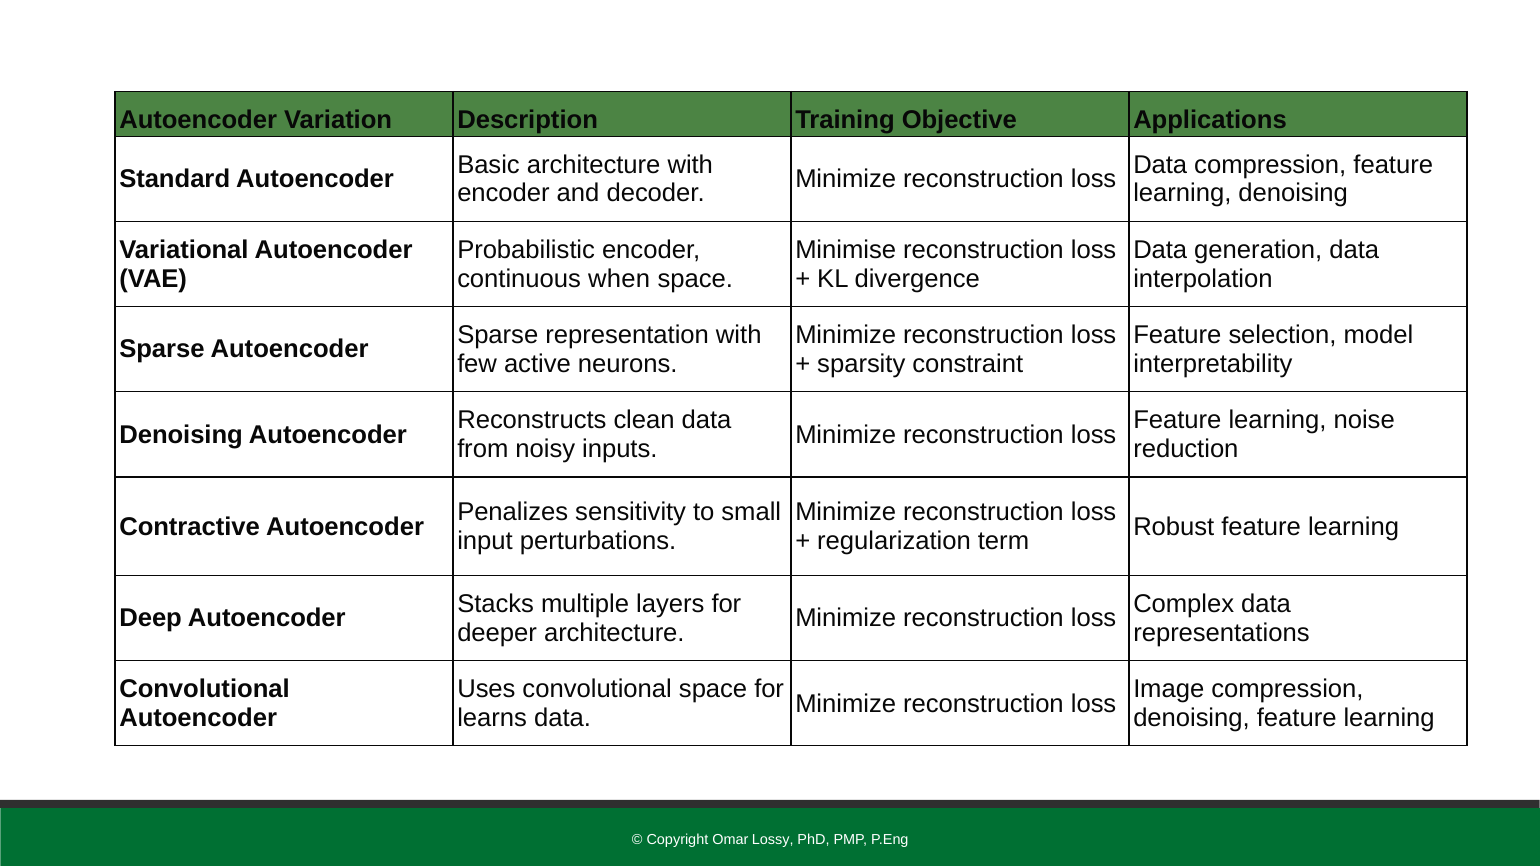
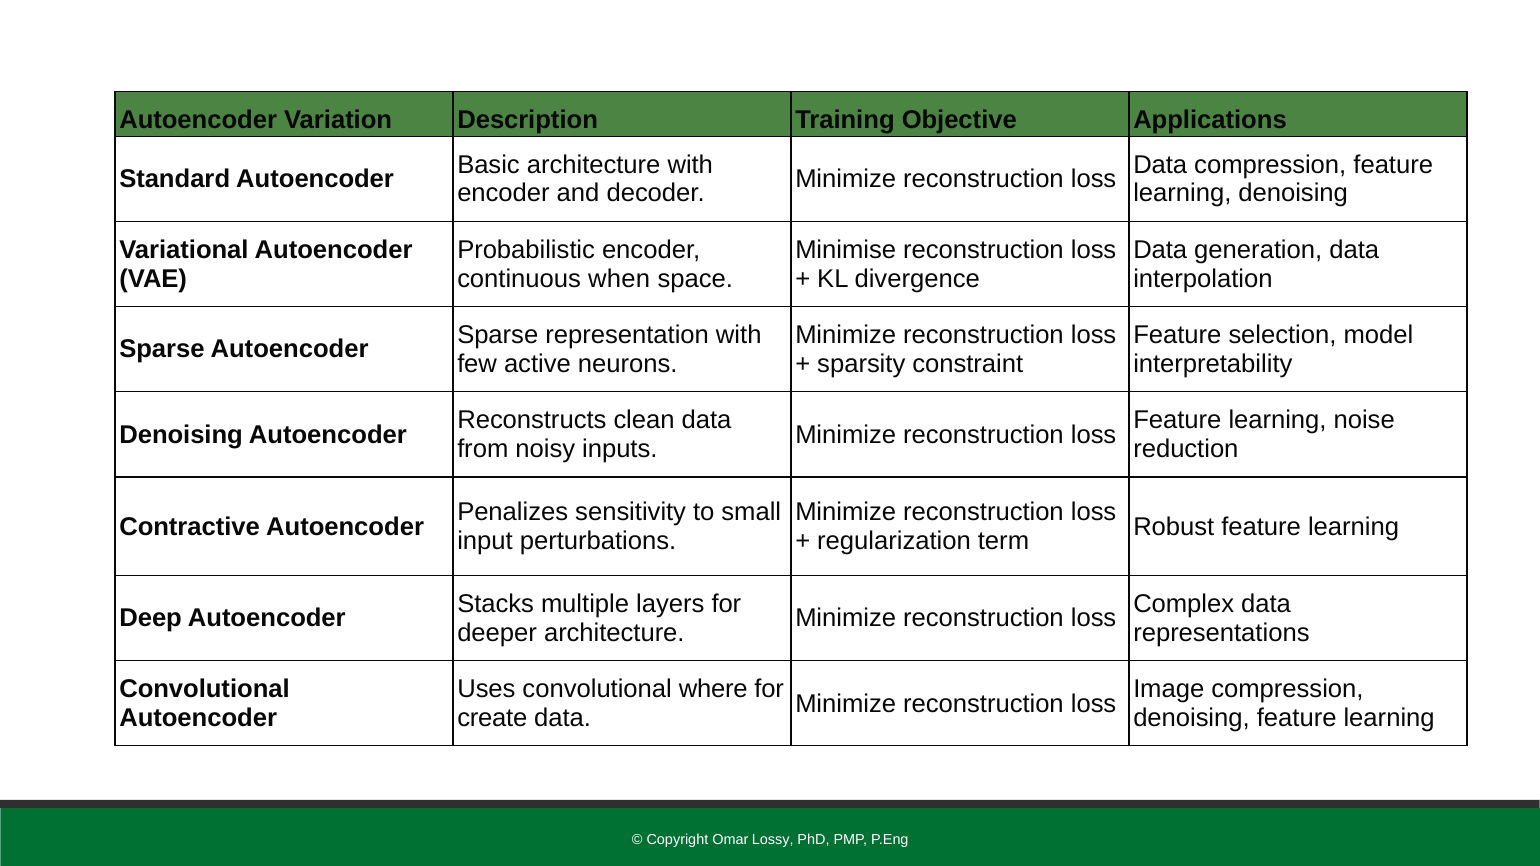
convolutional space: space -> where (713, 690)
learns: learns -> create (492, 718)
